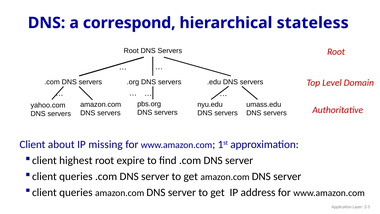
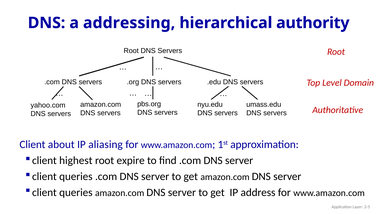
correspond: correspond -> addressing (129, 23)
stateless: stateless -> authority (313, 23)
missing: missing -> aliasing (106, 144)
